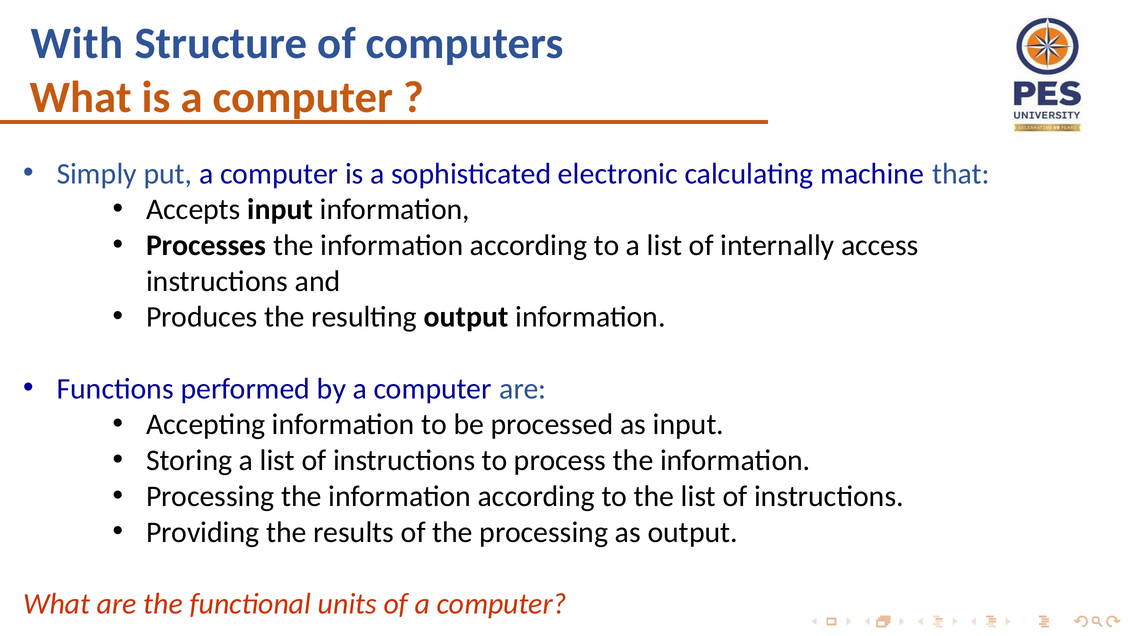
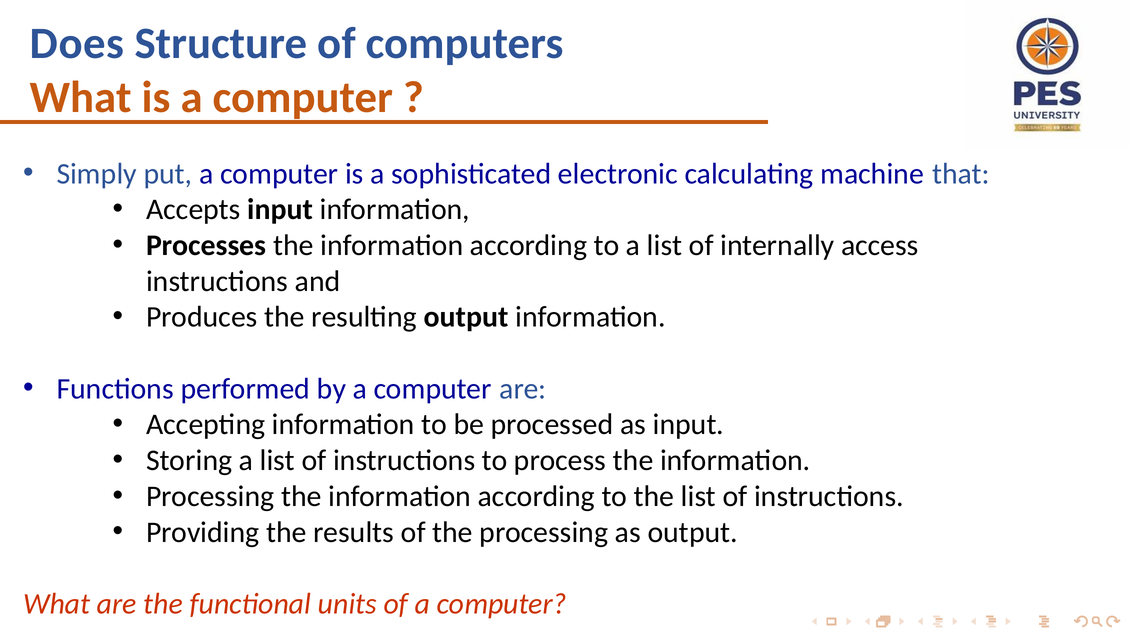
With: With -> Does (77, 43)
